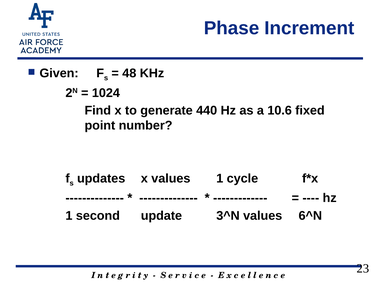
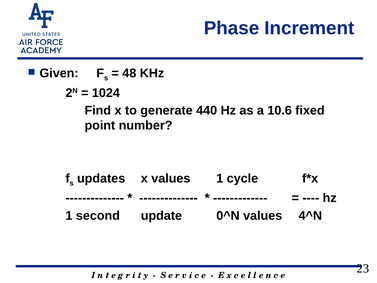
3^N: 3^N -> 0^N (228, 215)
6^N: 6^N -> 4^N (310, 215)
